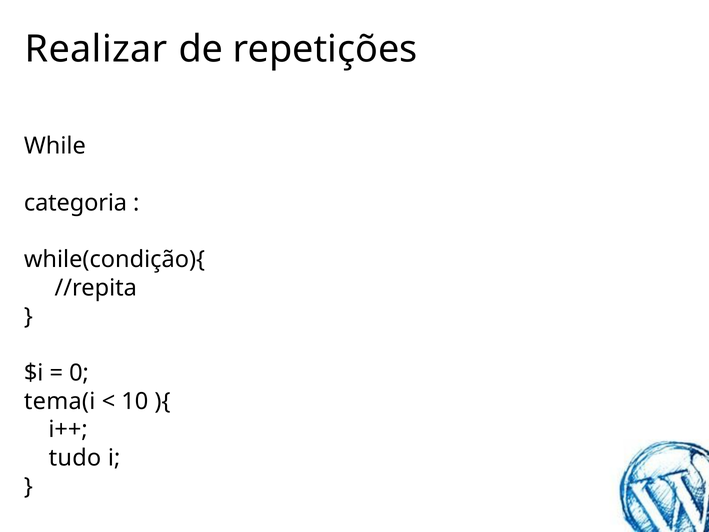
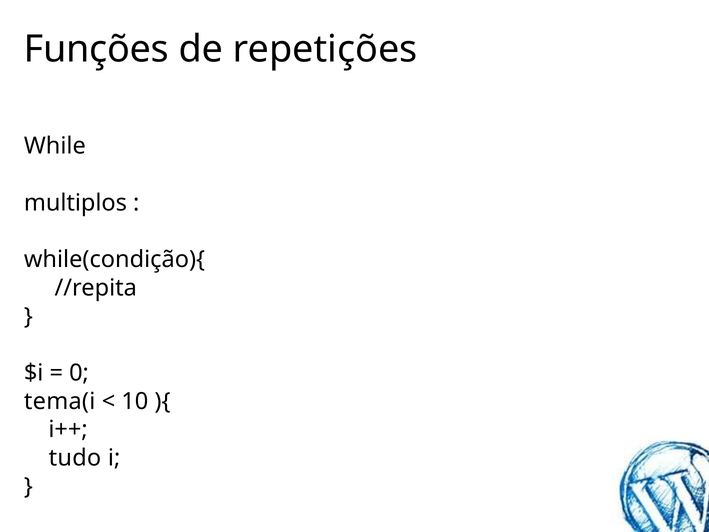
Realizar: Realizar -> Funções (96, 49)
categoria: categoria -> multiplos (75, 203)
